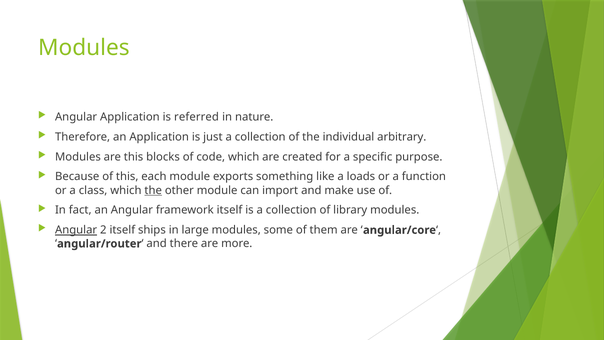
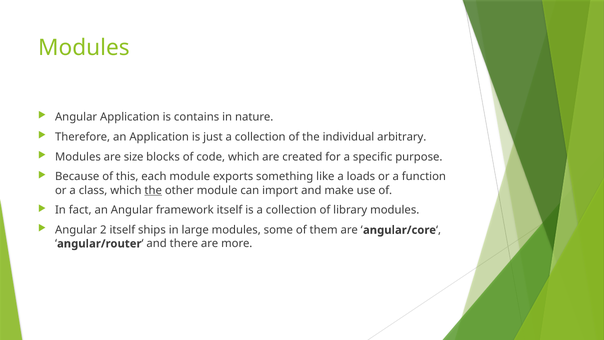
referred: referred -> contains (197, 117)
are this: this -> size (134, 157)
Angular underline: present -> none (76, 230)
